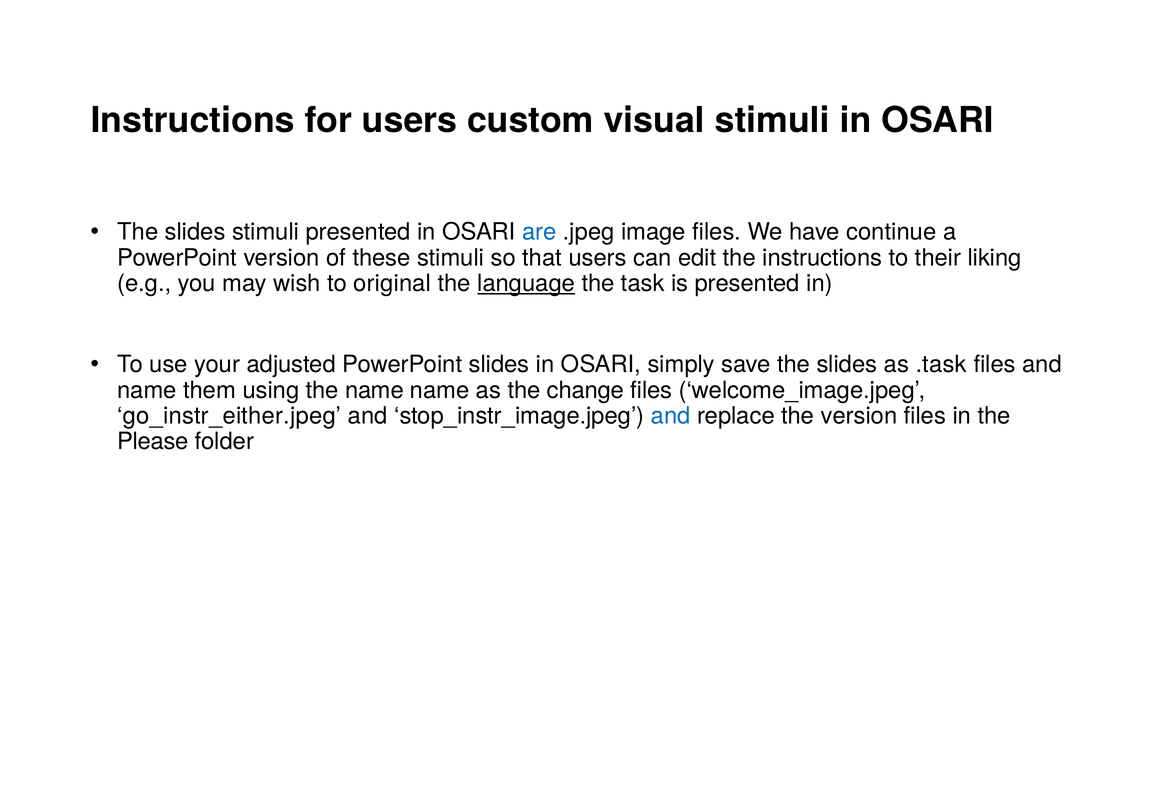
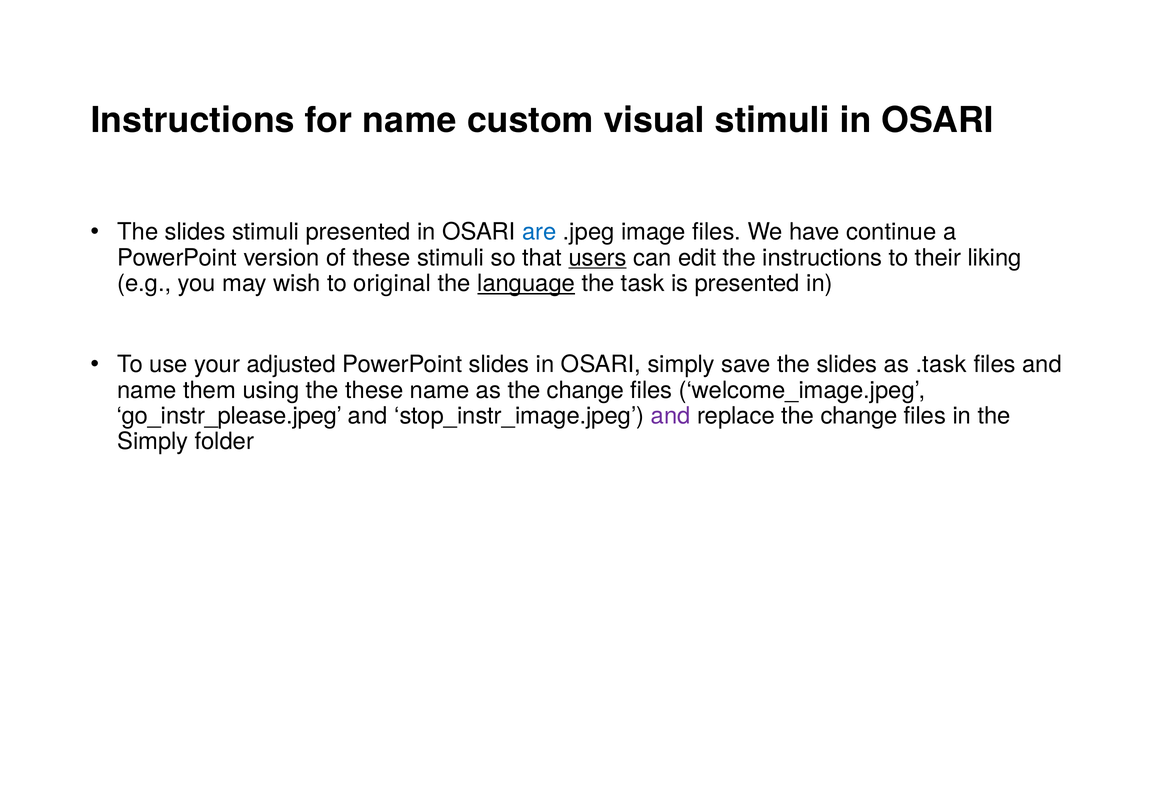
for users: users -> name (409, 120)
users underline: none -> present (598, 258)
the name: name -> these (374, 390)
go_instr_either.jpeg: go_instr_either.jpeg -> go_instr_please.jpeg (230, 416)
and colour: blue -> purple (671, 416)
replace the version: version -> change (859, 416)
Please: Please -> Simply (153, 441)
